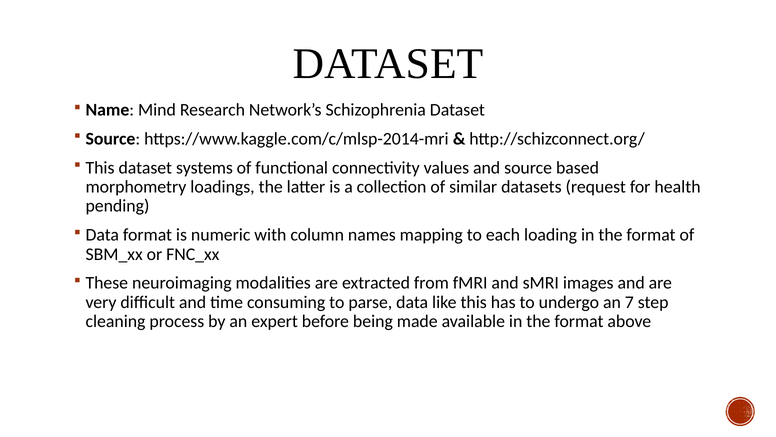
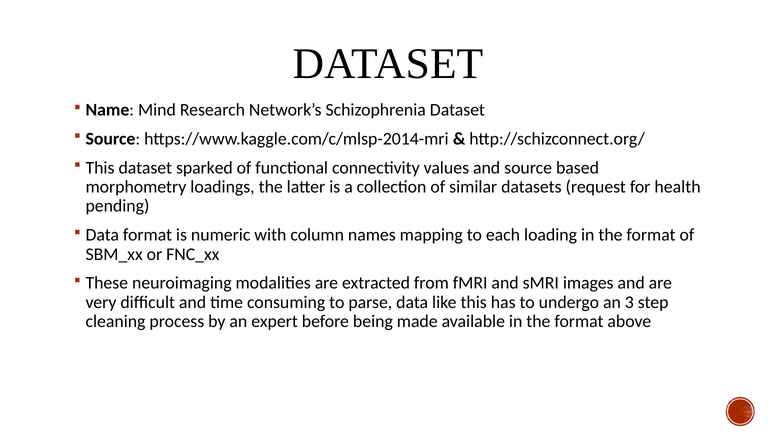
systems: systems -> sparked (204, 168)
7: 7 -> 3 (629, 302)
